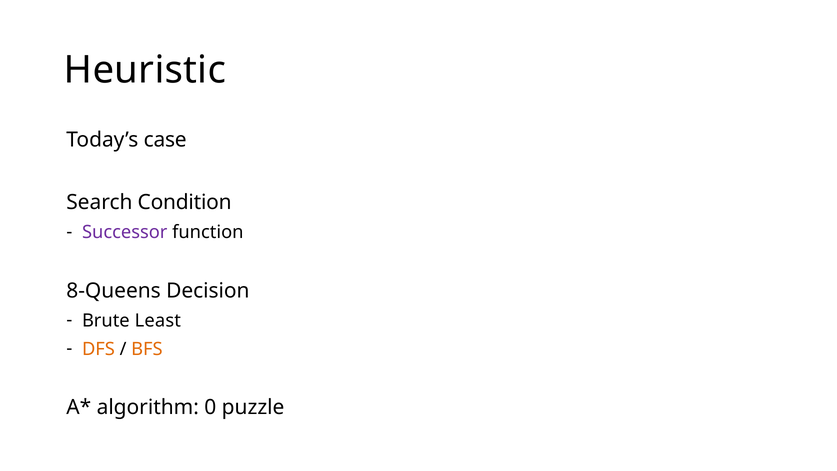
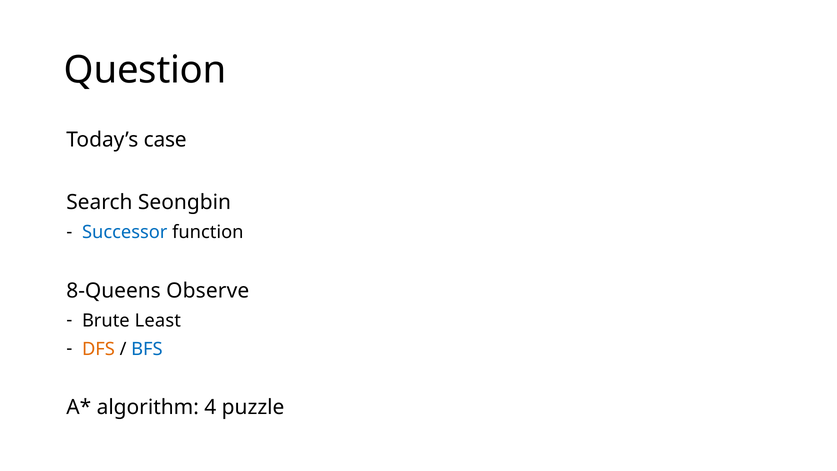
Heuristic: Heuristic -> Question (145, 70)
Condition: Condition -> Seongbin (185, 202)
Successor colour: purple -> blue (125, 232)
Decision: Decision -> Observe (208, 291)
BFS colour: orange -> blue (147, 349)
0: 0 -> 4 (210, 407)
